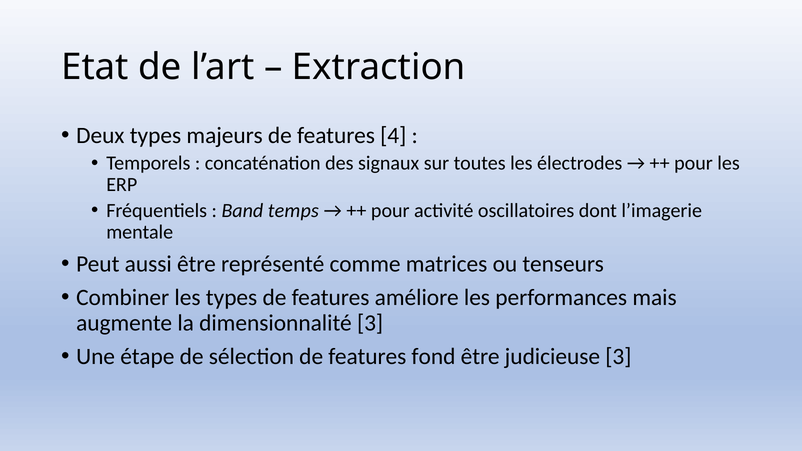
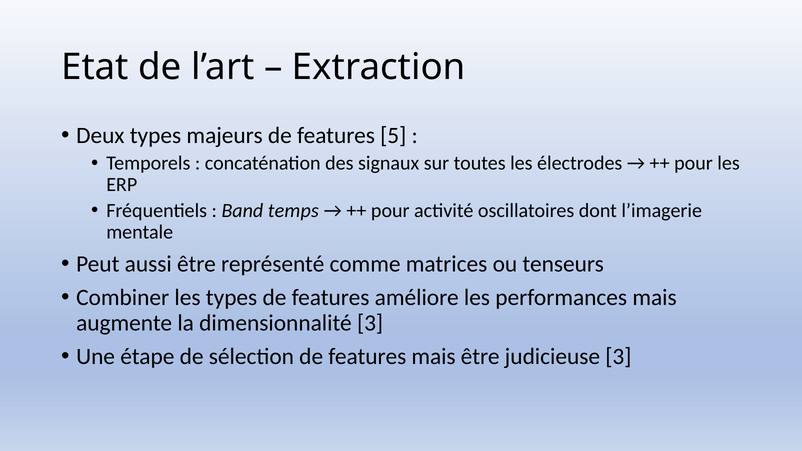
4: 4 -> 5 (393, 136)
features fond: fond -> mais (434, 357)
